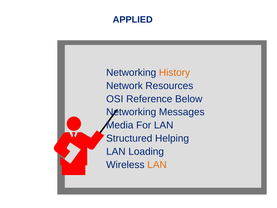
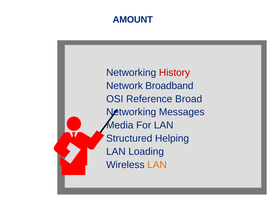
APPLIED: APPLIED -> AMOUNT (133, 20)
History colour: orange -> red (175, 72)
Resources: Resources -> Broadband (169, 86)
Below: Below -> Broad (189, 99)
